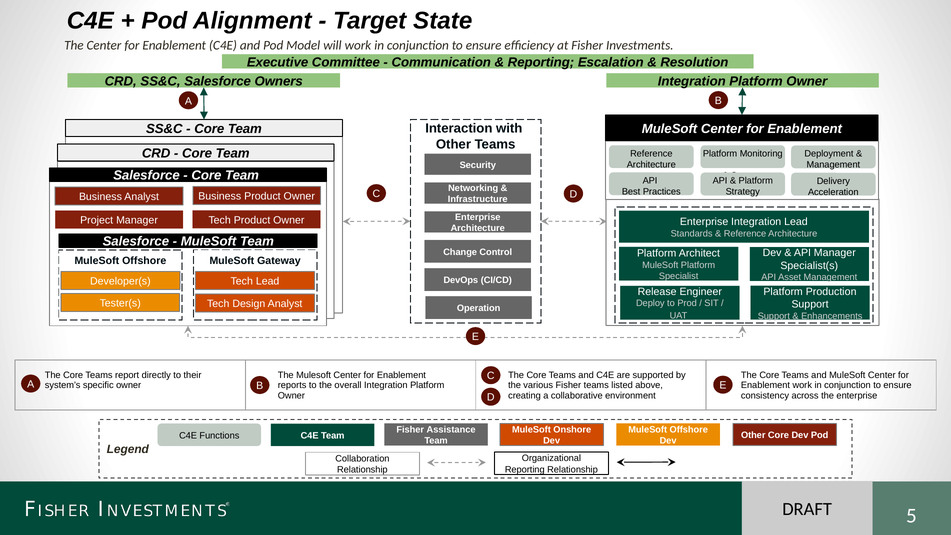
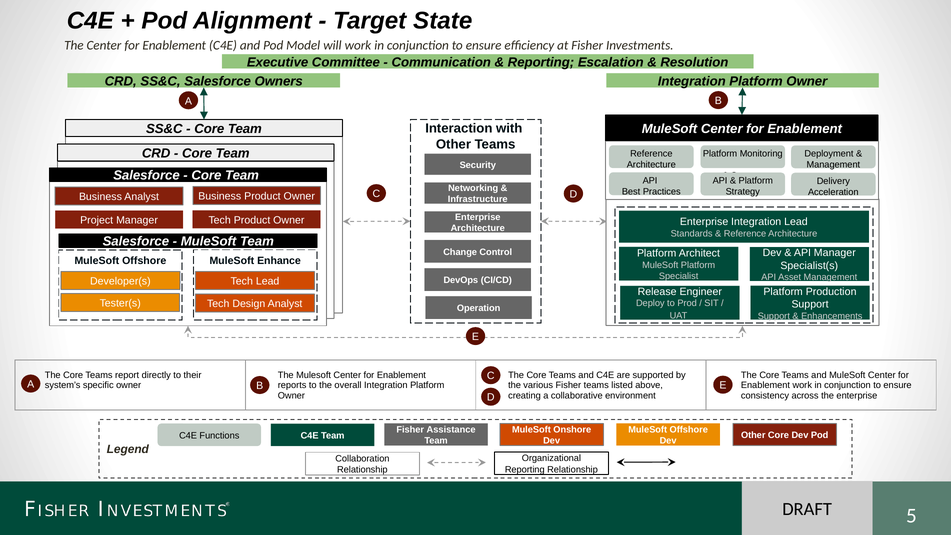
Gateway: Gateway -> Enhance (279, 261)
